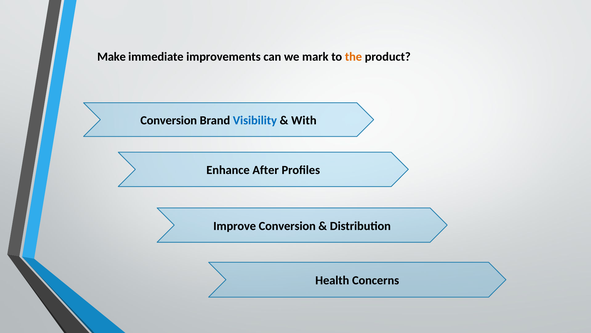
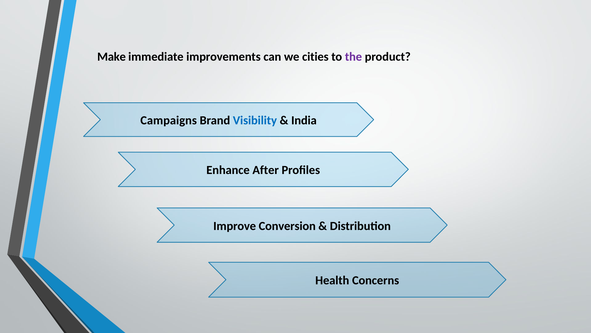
mark: mark -> cities (315, 57)
the colour: orange -> purple (353, 57)
Conversion: Conversion -> Campaigns (169, 120)
With: With -> India (304, 120)
